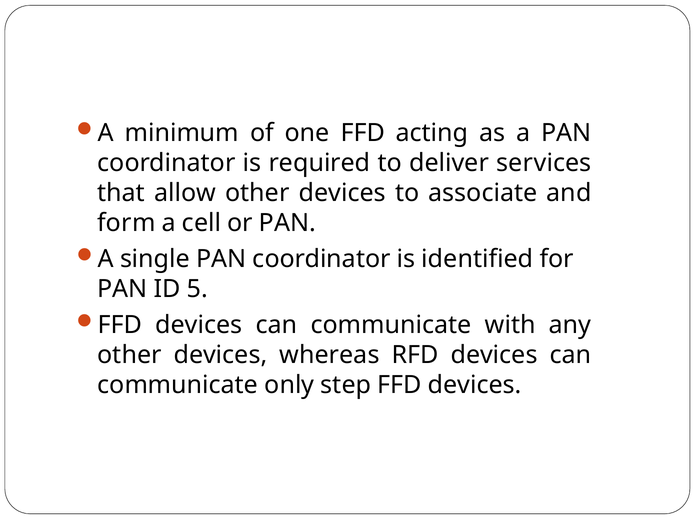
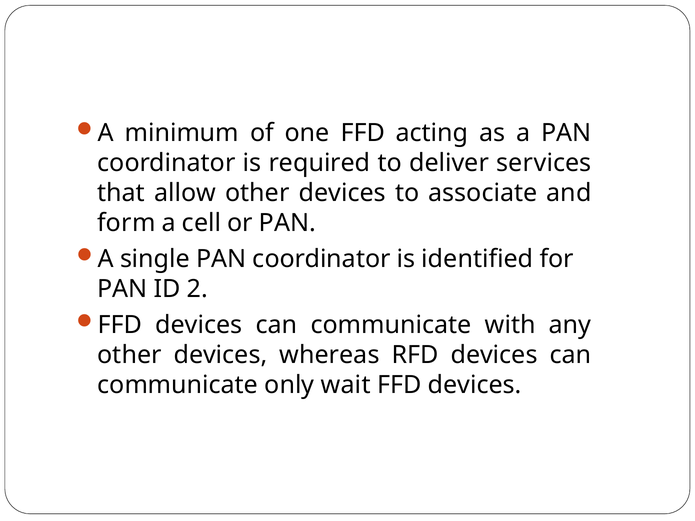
5: 5 -> 2 (197, 289)
step: step -> wait (346, 385)
